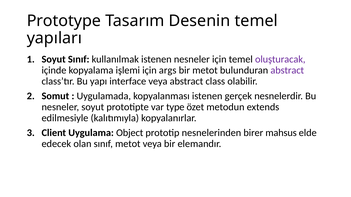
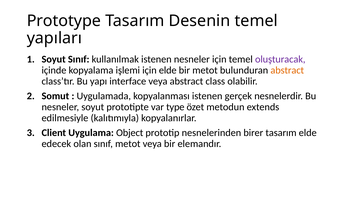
için args: args -> elde (168, 70)
abstract colour: purple -> orange (287, 70)
birer mahsus: mahsus -> tasarım (281, 133)
